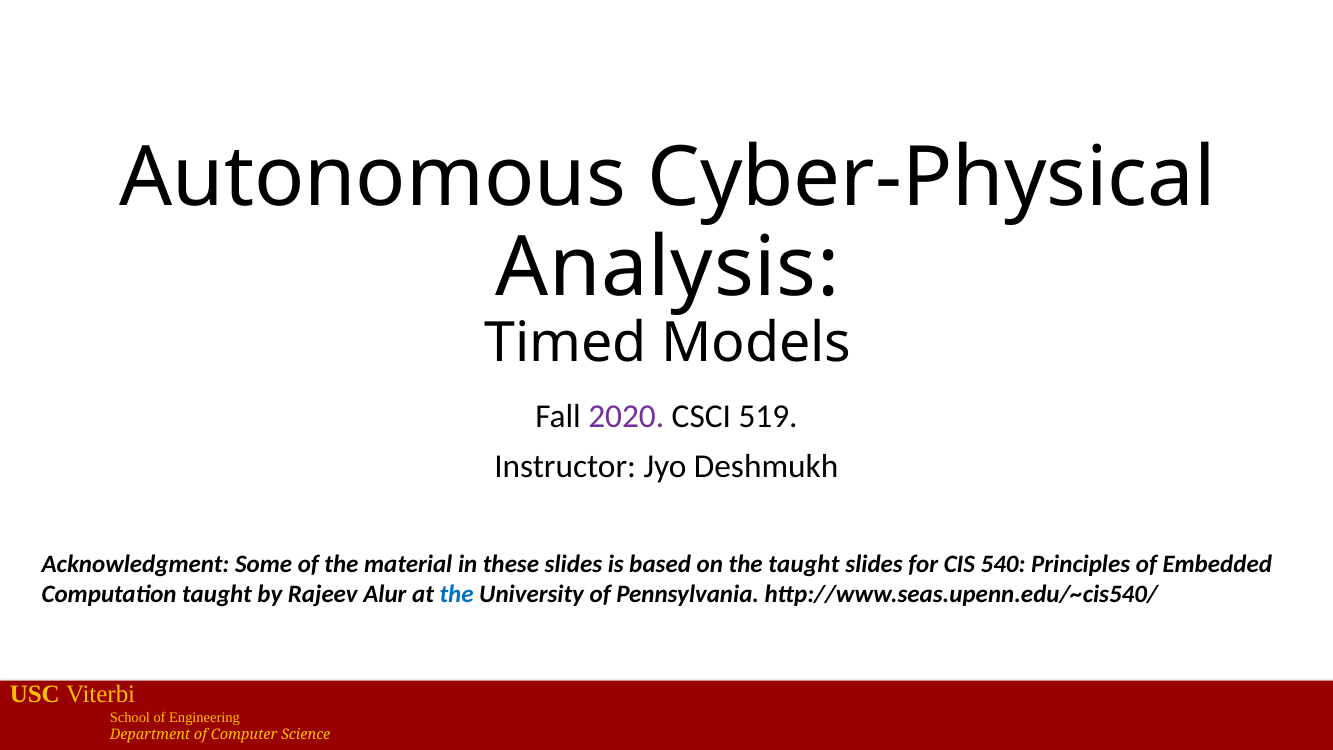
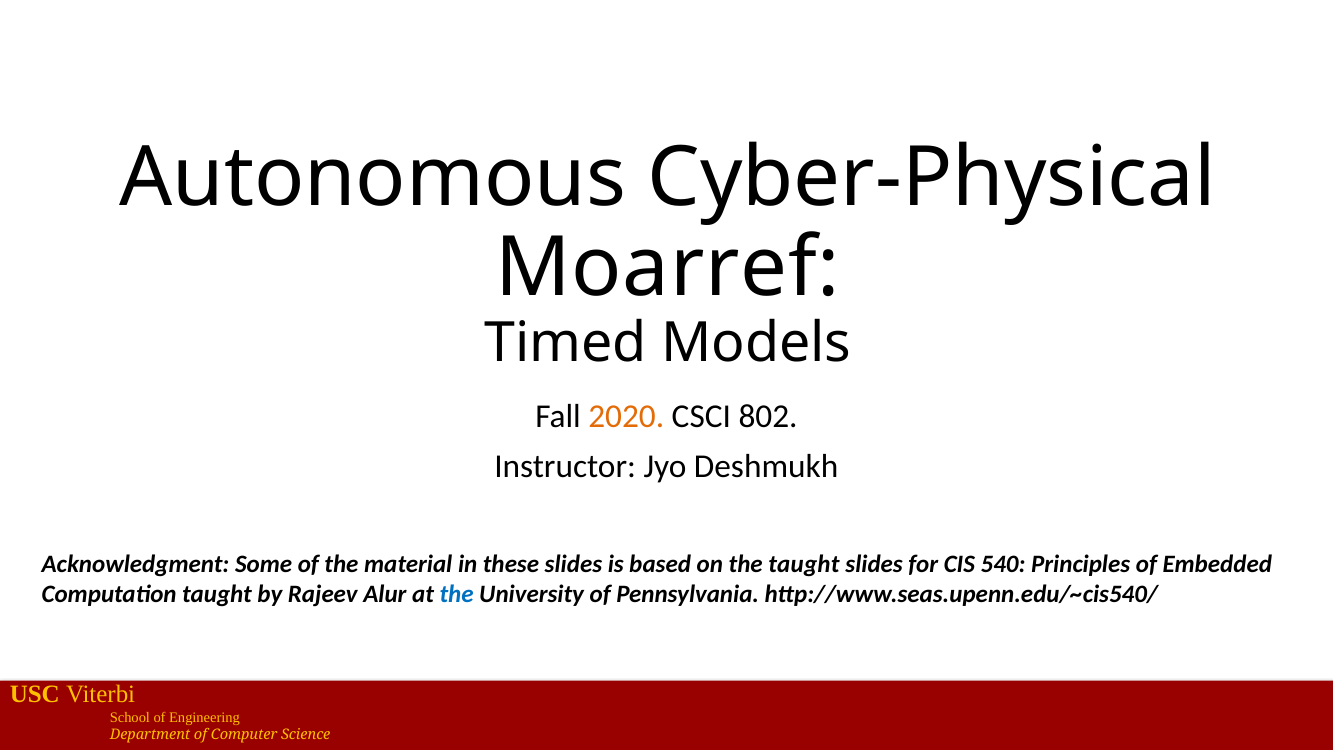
Analysis: Analysis -> Moarref (667, 268)
2020 colour: purple -> orange (626, 417)
519: 519 -> 802 (768, 417)
